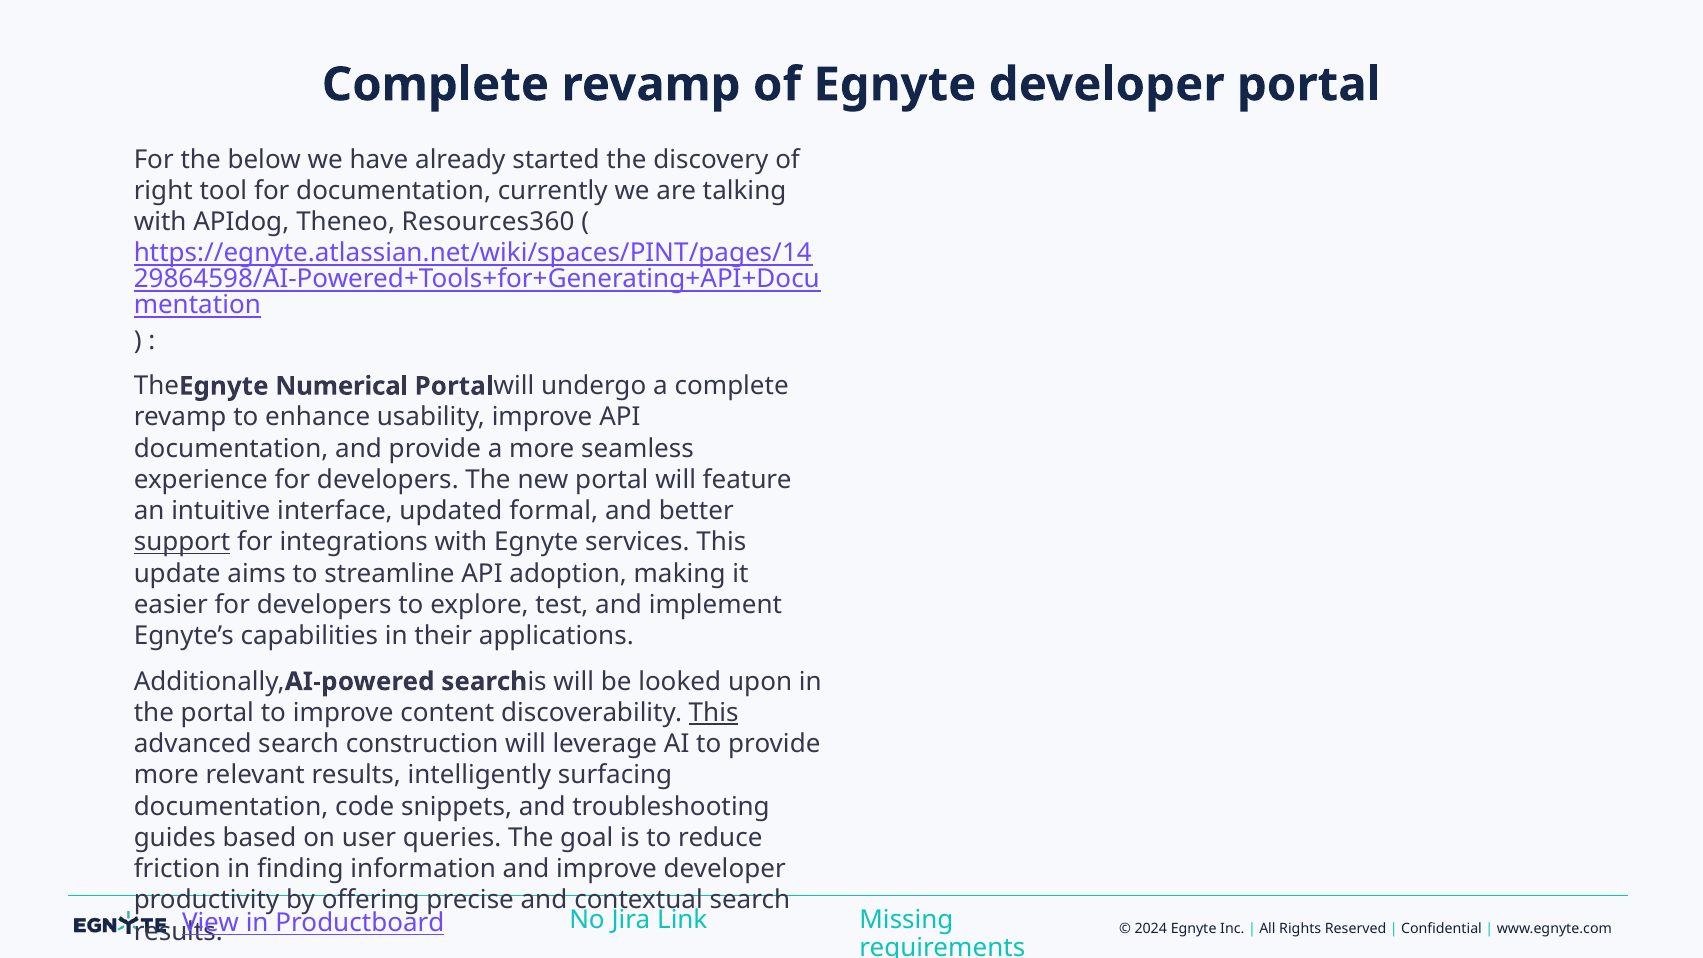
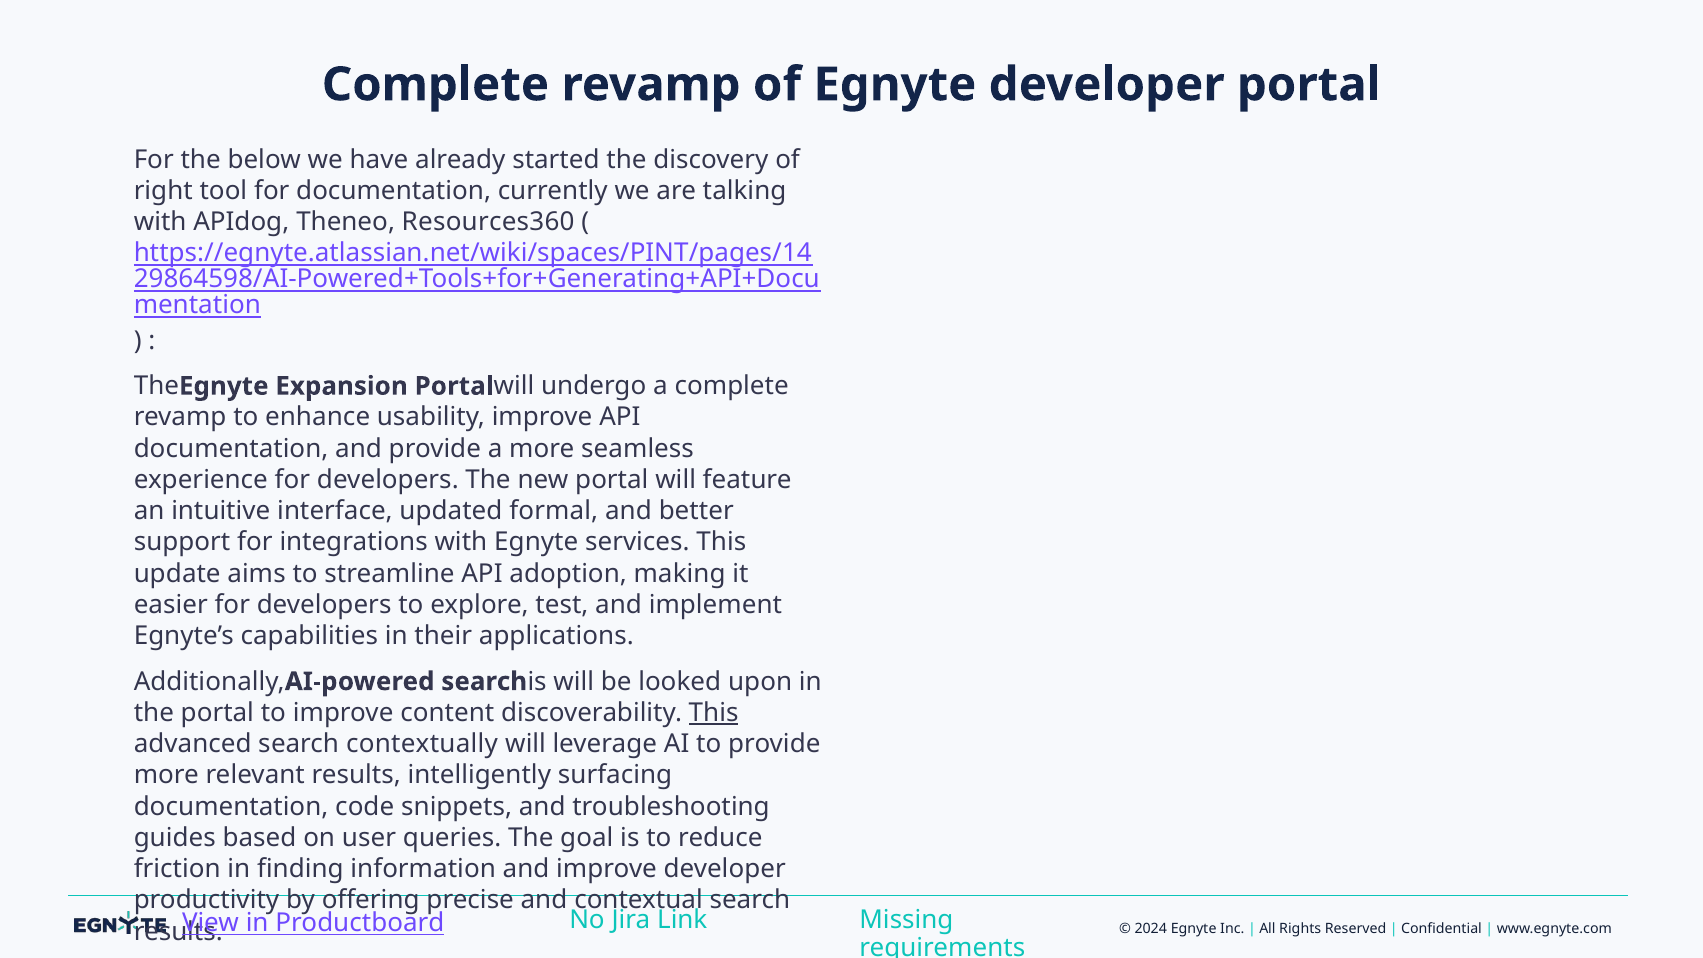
Numerical: Numerical -> Expansion (342, 386)
support underline: present -> none (182, 542)
construction: construction -> contextually (422, 744)
